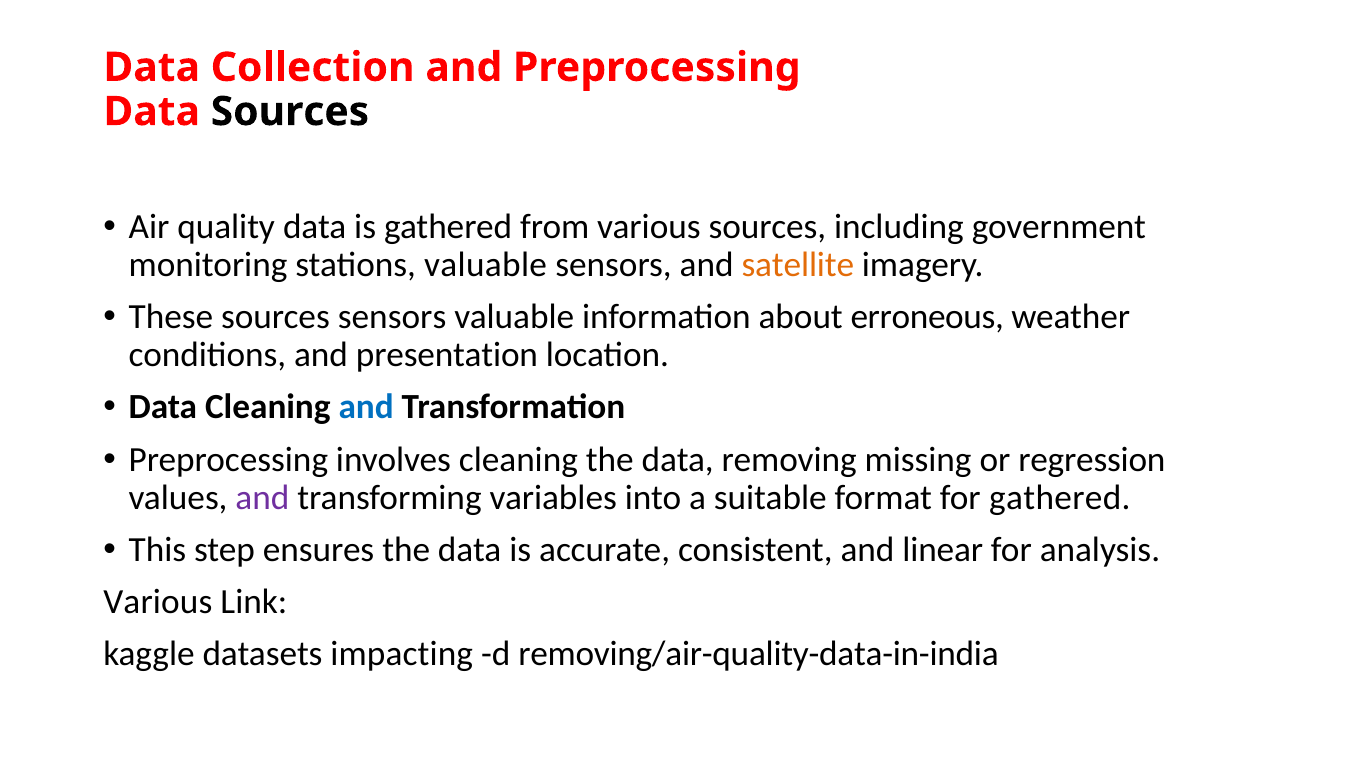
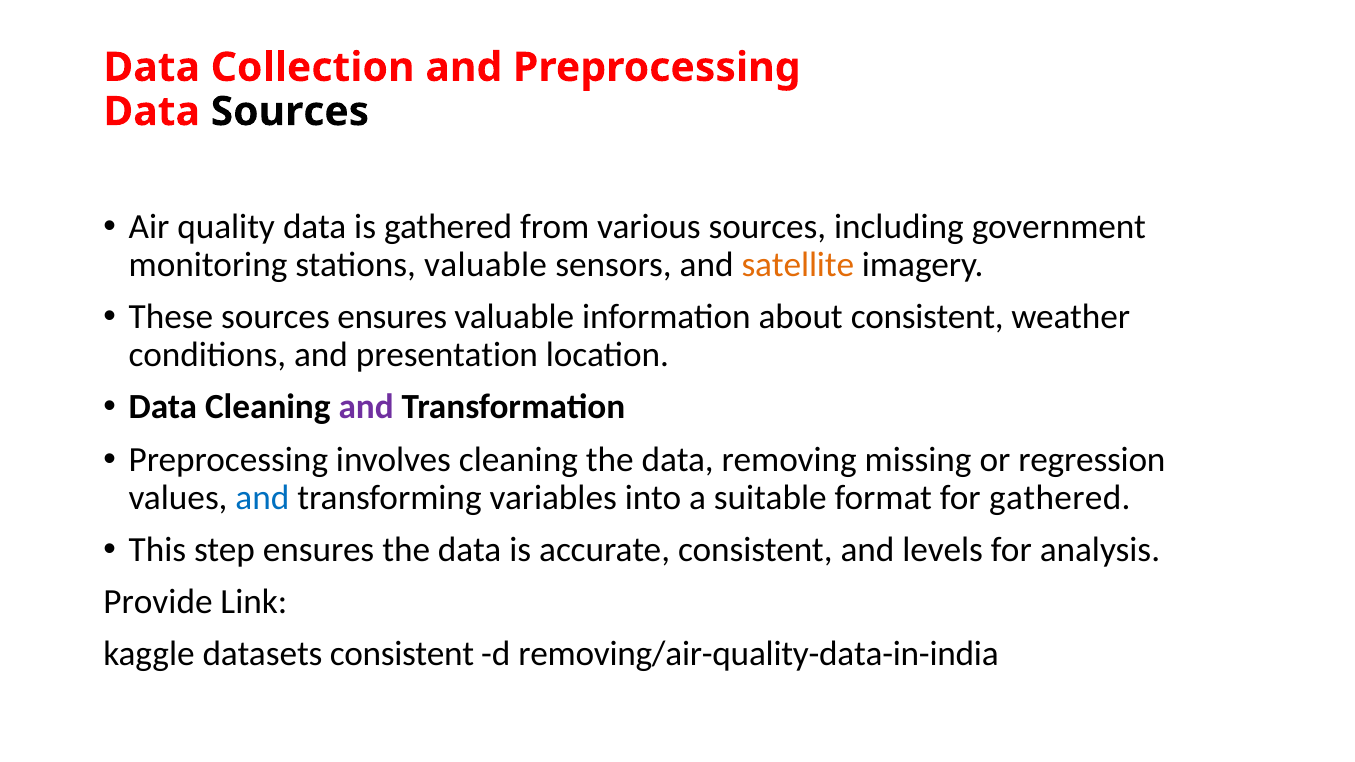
sources sensors: sensors -> ensures (392, 317)
about erroneous: erroneous -> consistent (927, 317)
and colour: blue -> purple (366, 407)
and colour: purple -> blue (262, 498)
linear: linear -> levels (943, 550)
Various: Various -> Provide (158, 602)
datasets impacting: impacting -> consistent (402, 654)
